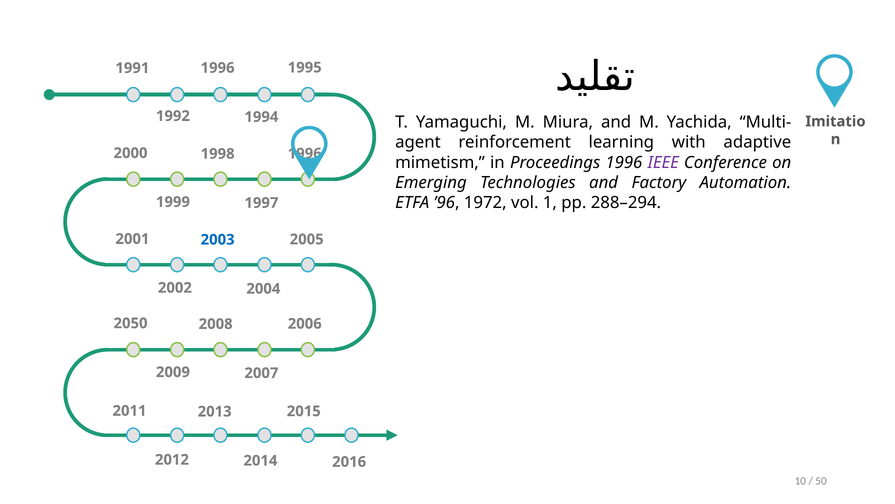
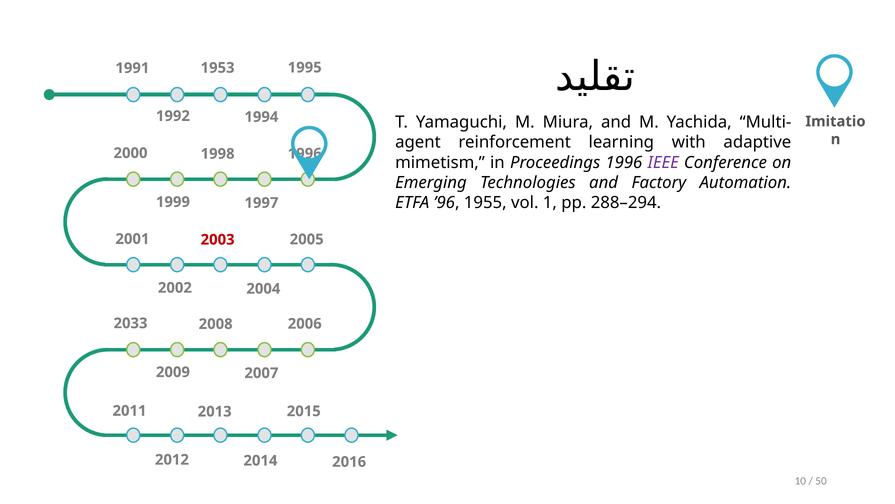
1996: 1996 -> 1953 (218, 68)
1972: 1972 -> 1955 (485, 203)
2003 colour: blue -> red (218, 239)
2050: 2050 -> 2033 (131, 323)
